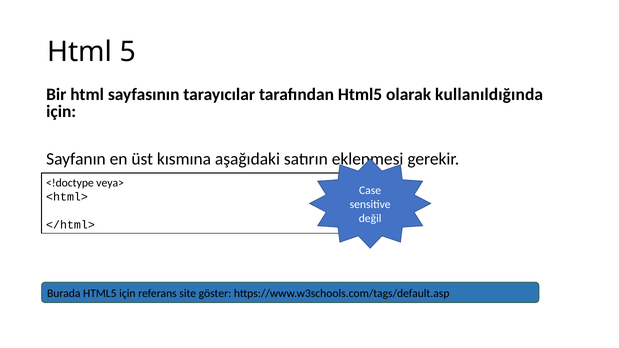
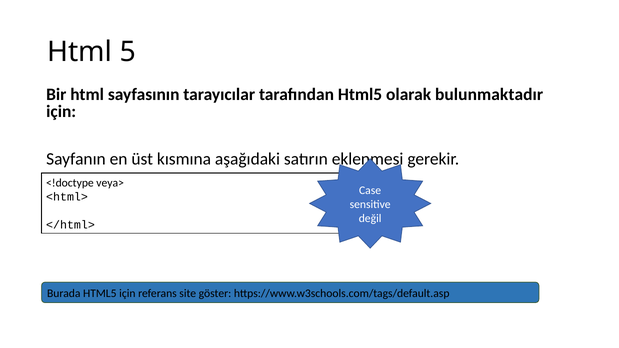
kullanıldığında: kullanıldığında -> bulunmaktadır (489, 95)
